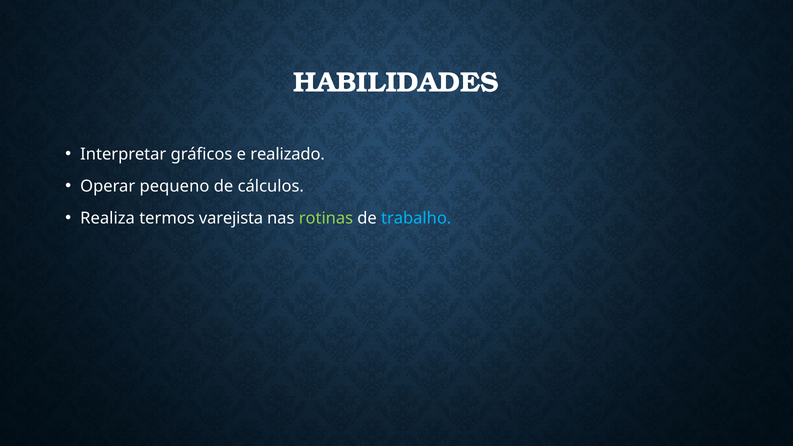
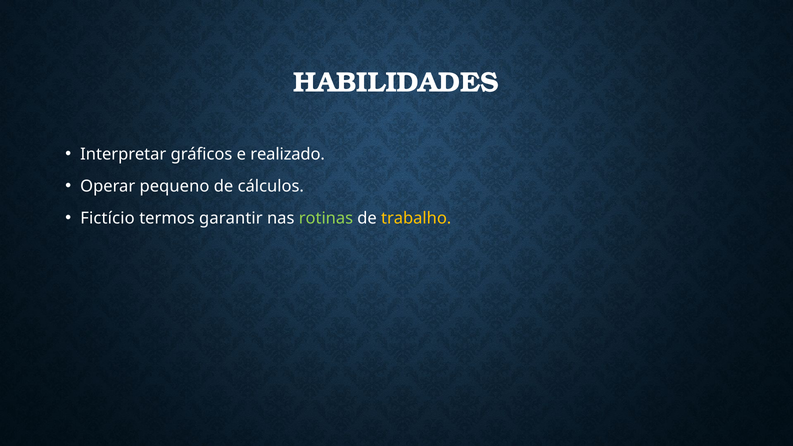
Realiza: Realiza -> Fictício (108, 218)
varejista: varejista -> garantir (231, 218)
trabalho colour: light blue -> yellow (416, 218)
